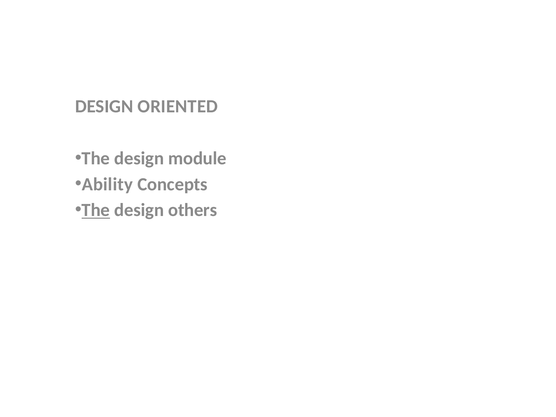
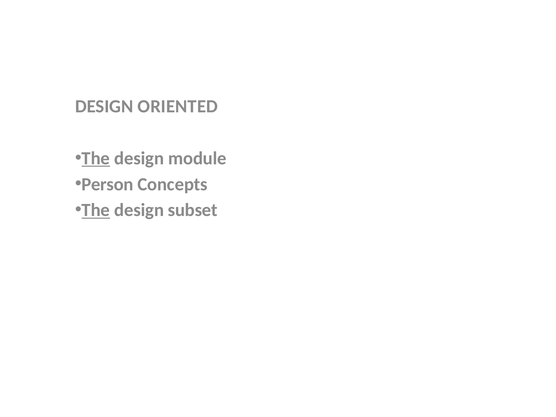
The underline: none -> present (96, 158)
Ability: Ability -> Person (107, 184)
others: others -> subset (193, 210)
